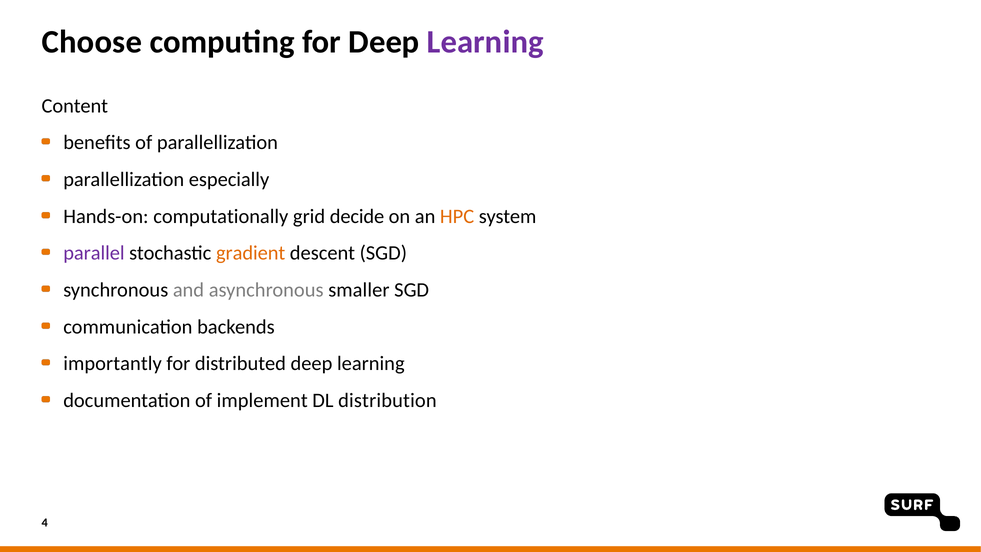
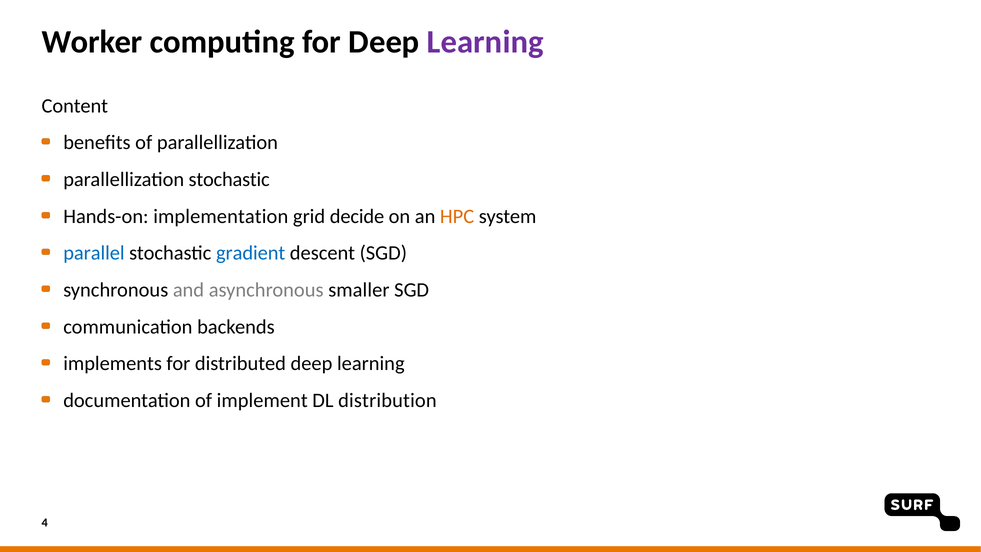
Choose: Choose -> Worker (92, 42)
parallellization especially: especially -> stochastic (229, 179)
computationally: computationally -> implementation (221, 216)
parallel colour: purple -> blue (94, 253)
gradient colour: orange -> blue (251, 253)
importantly: importantly -> implements (113, 364)
